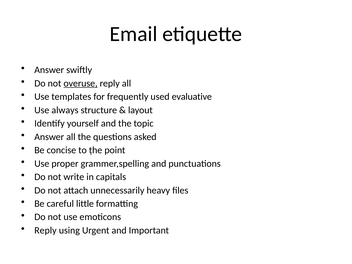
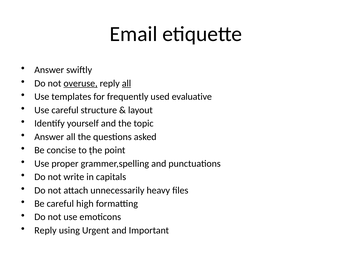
all underline: none -> present (127, 83)
Use always: always -> careful (65, 110)
little: little -> high (85, 204)
